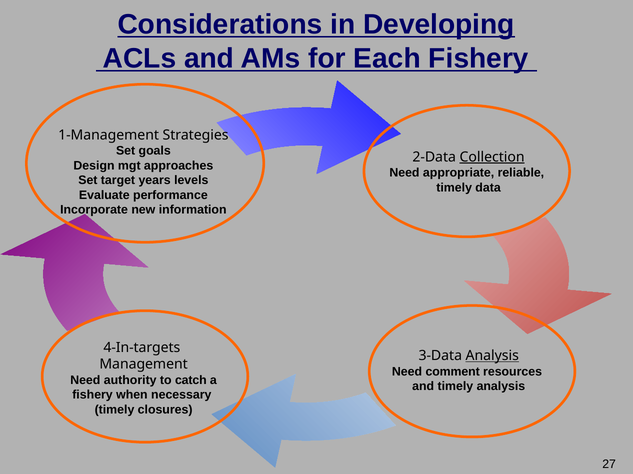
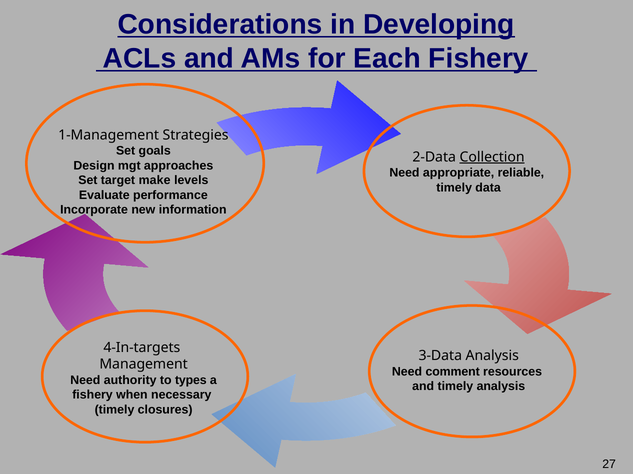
years: years -> make (155, 181)
Analysis underline: present -> none (492, 356)
catch: catch -> types (191, 381)
